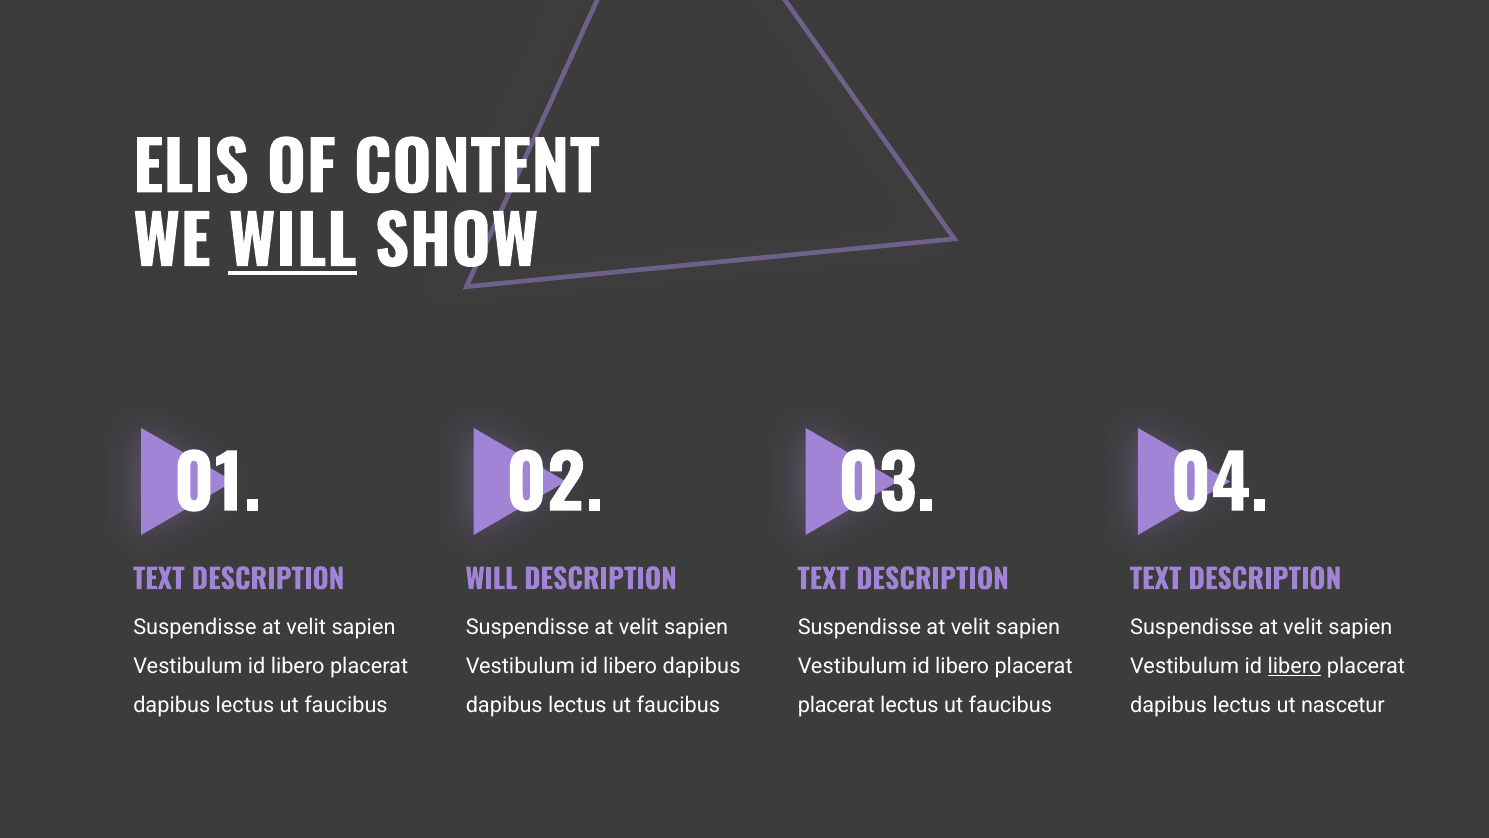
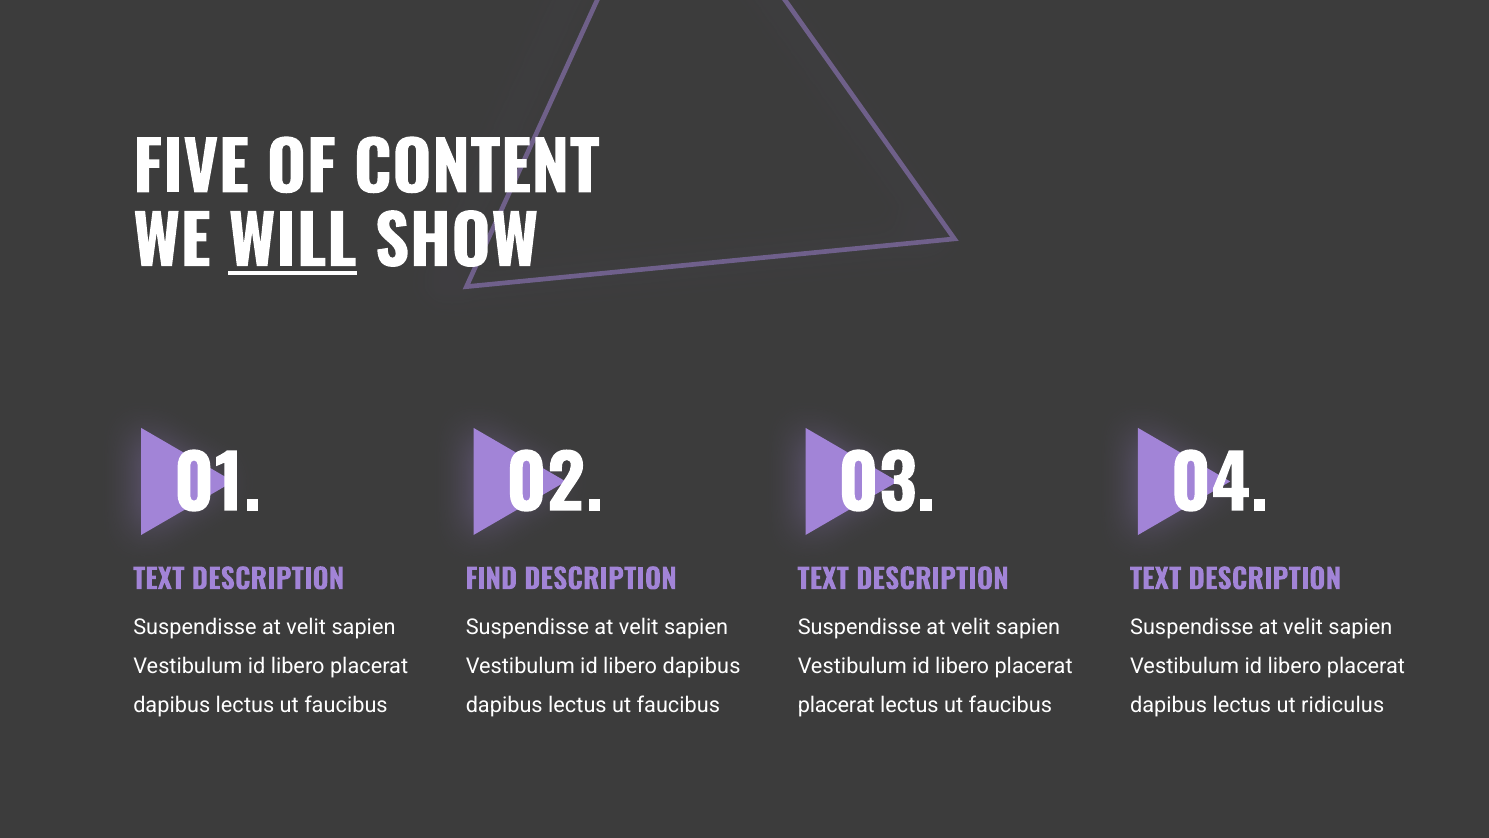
ELIS: ELIS -> FIVE (191, 170)
WILL: WILL -> FIND (491, 580)
libero underline: present -> none (1295, 666)
nascetur: nascetur -> ridiculus (1343, 705)
